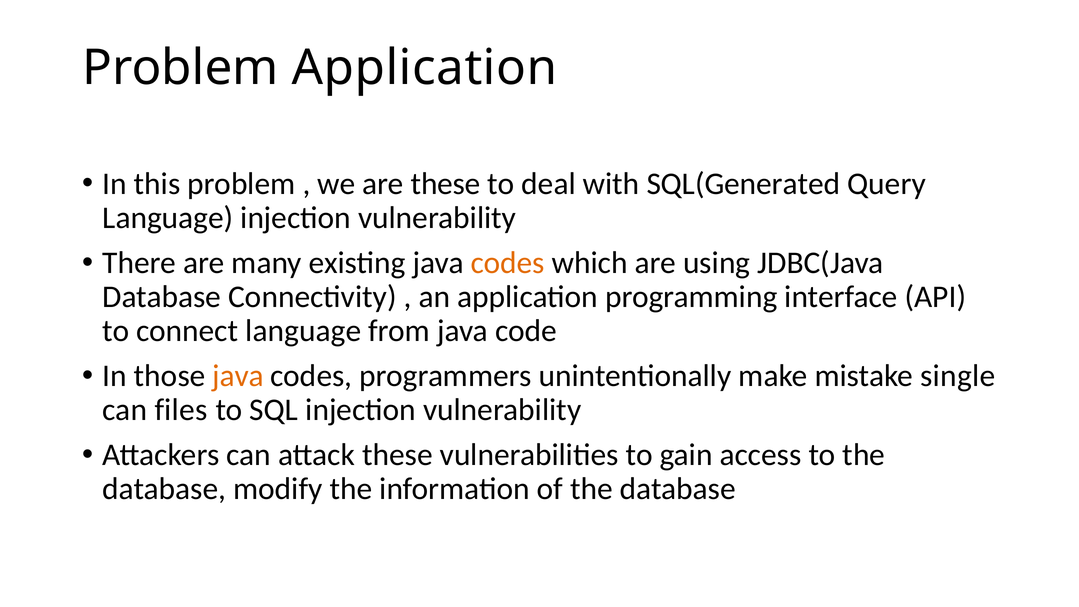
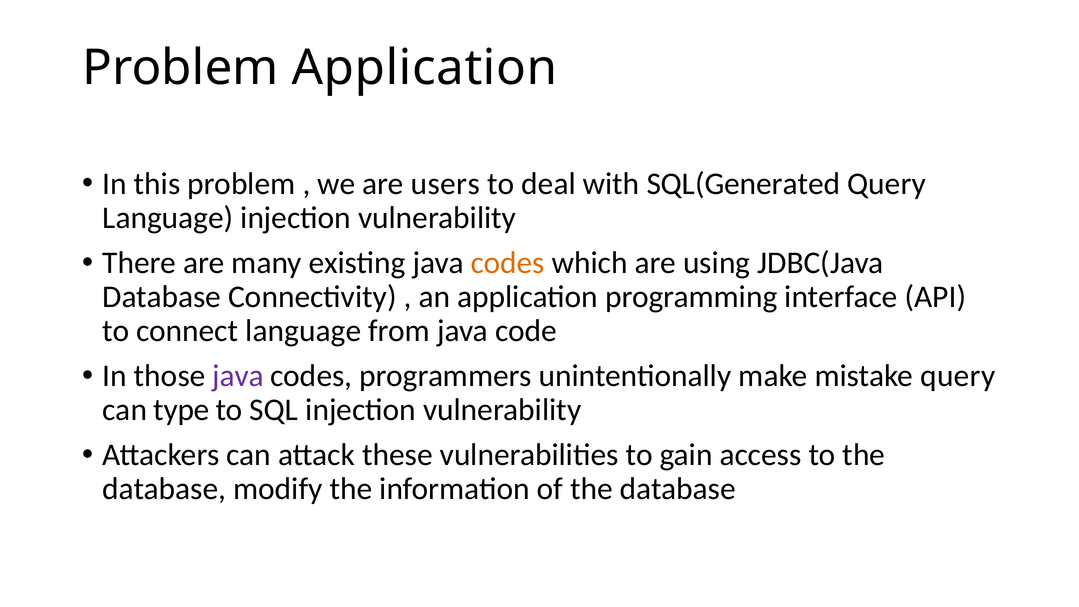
are these: these -> users (445, 184)
java colour: orange -> purple (238, 376)
mistake single: single -> query (958, 376)
files: files -> type (181, 410)
